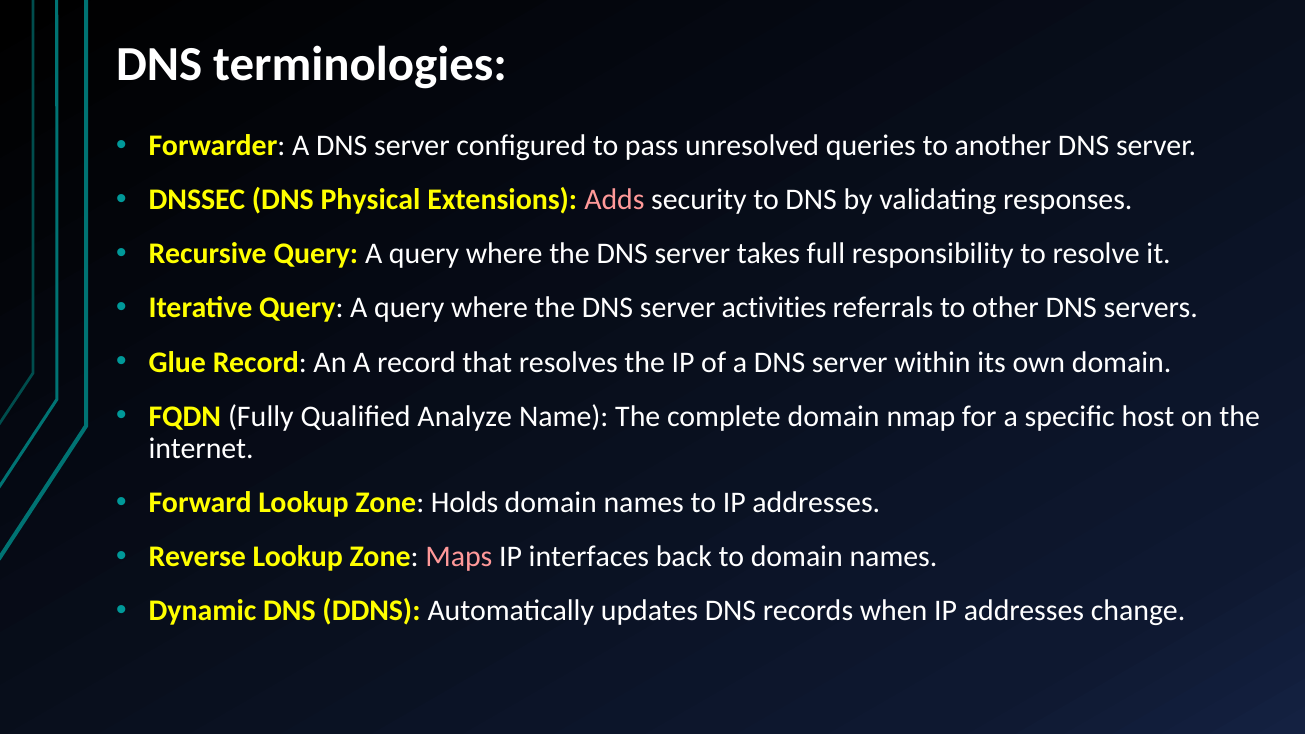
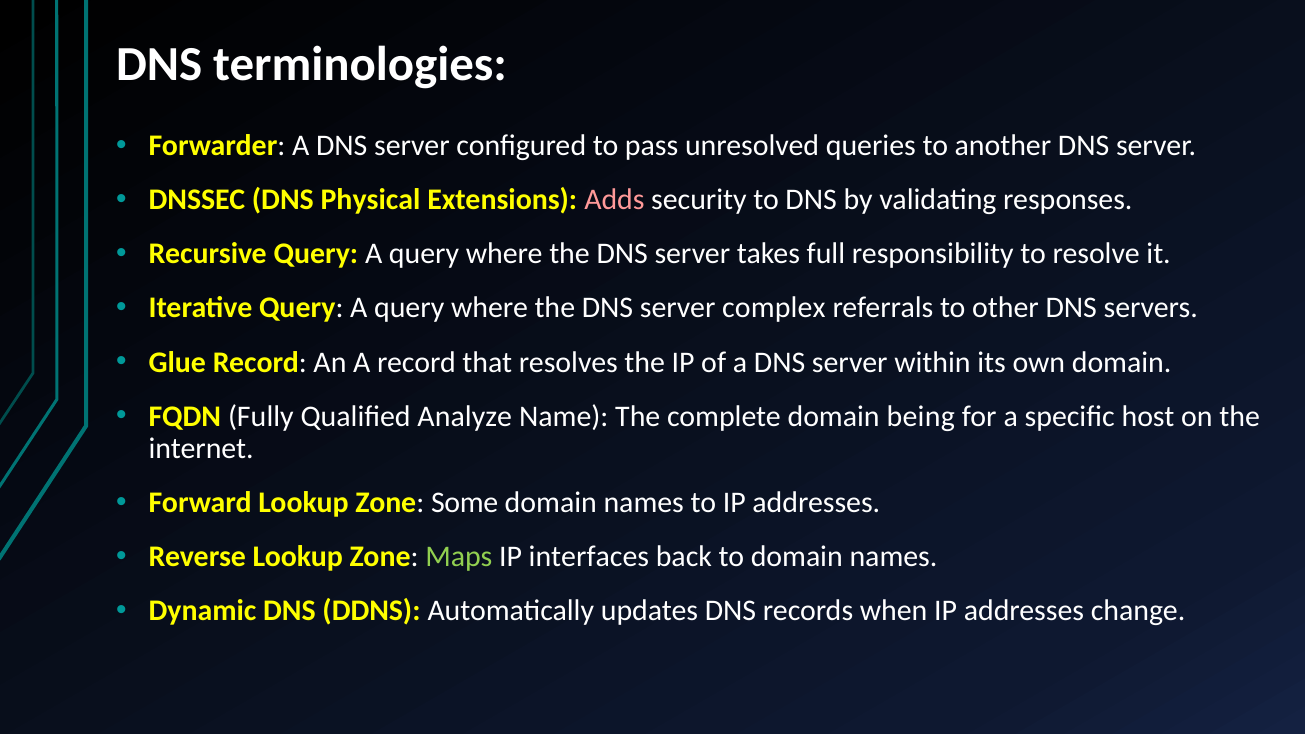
activities: activities -> complex (774, 308)
nmap: nmap -> being (921, 416)
Holds: Holds -> Some (465, 503)
Maps colour: pink -> light green (459, 557)
